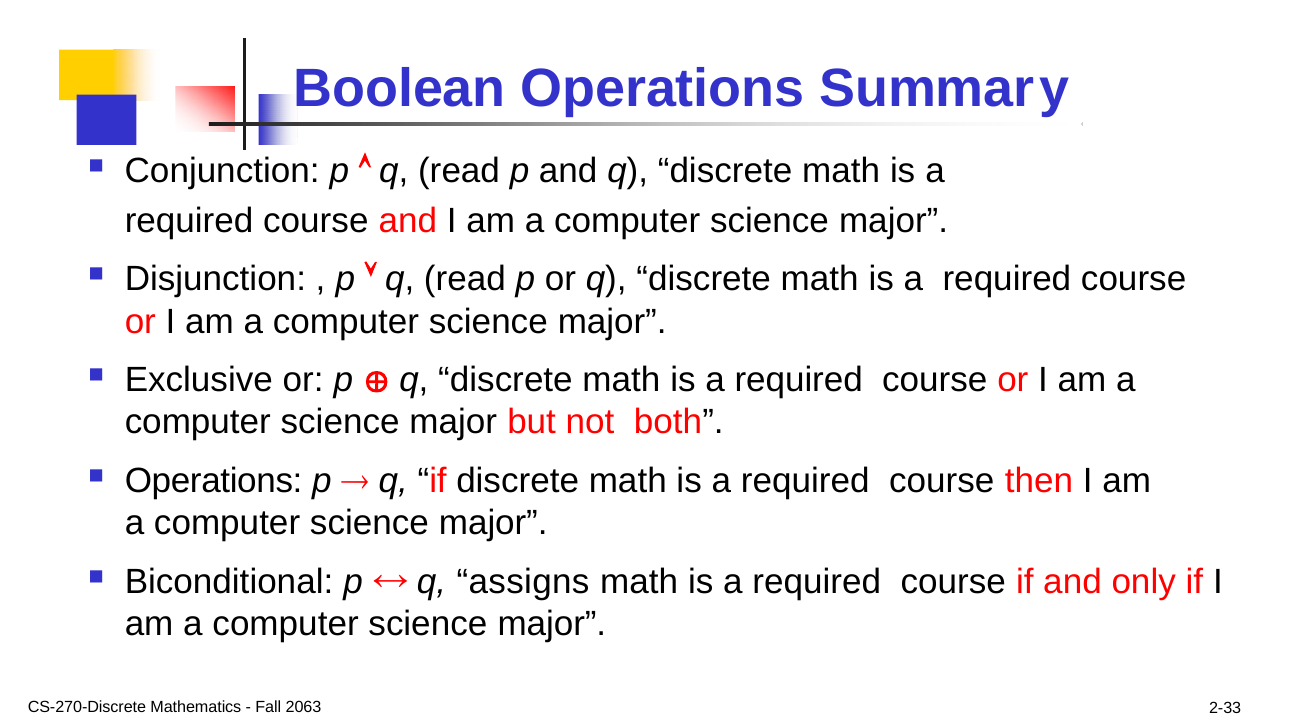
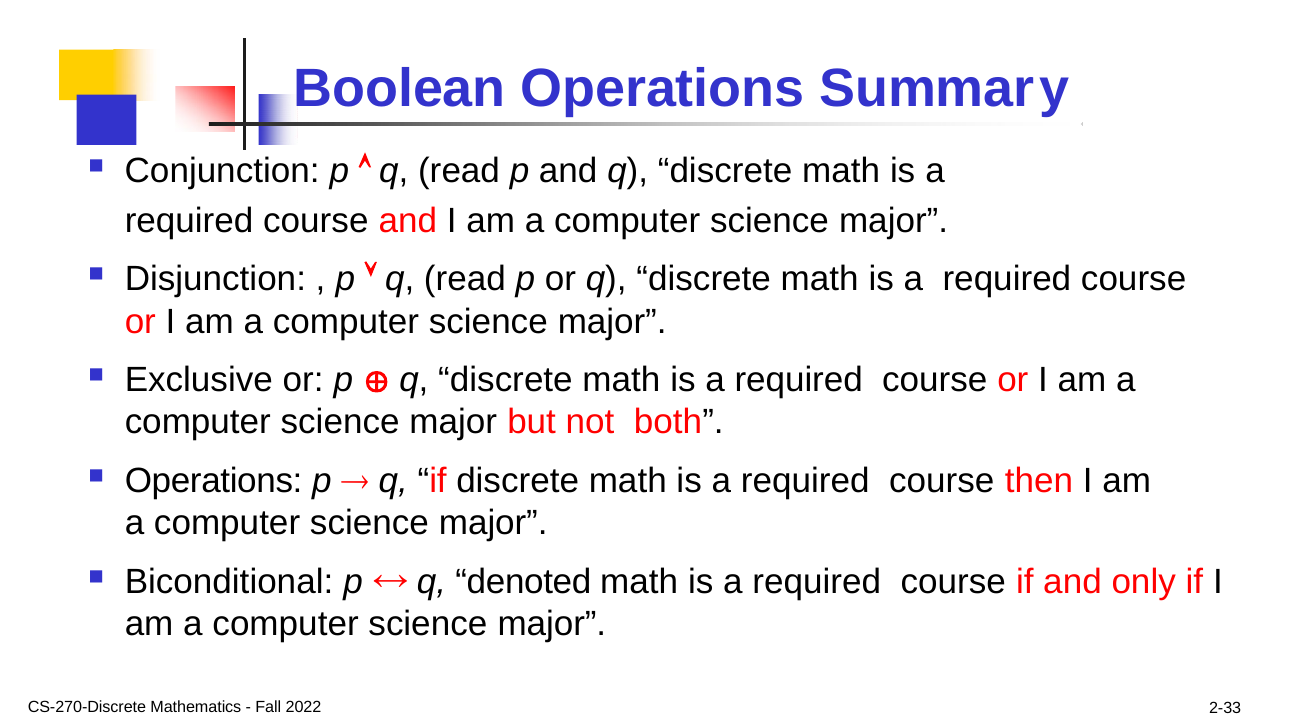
assigns: assigns -> denoted (523, 583)
2063: 2063 -> 2022 (304, 707)
